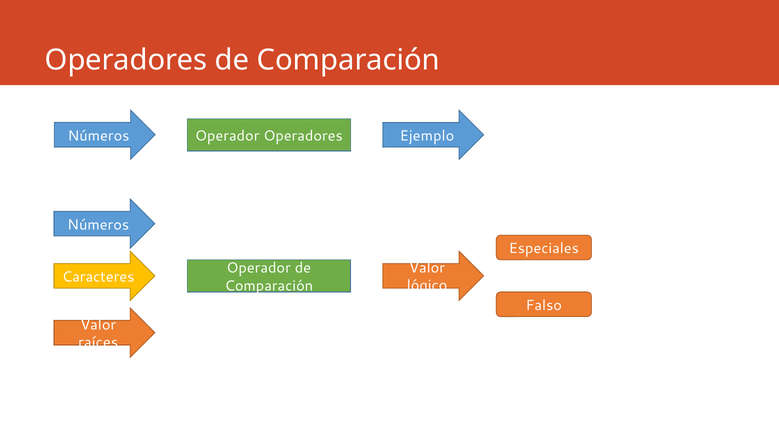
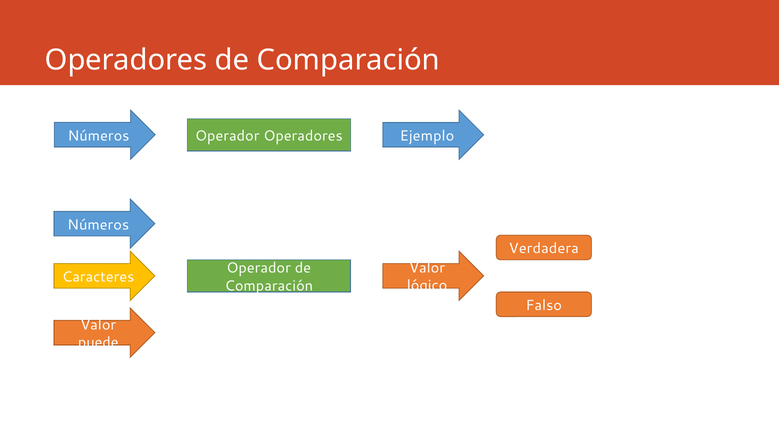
Especiales: Especiales -> Verdadera (544, 249)
raíces: raíces -> puede (98, 343)
